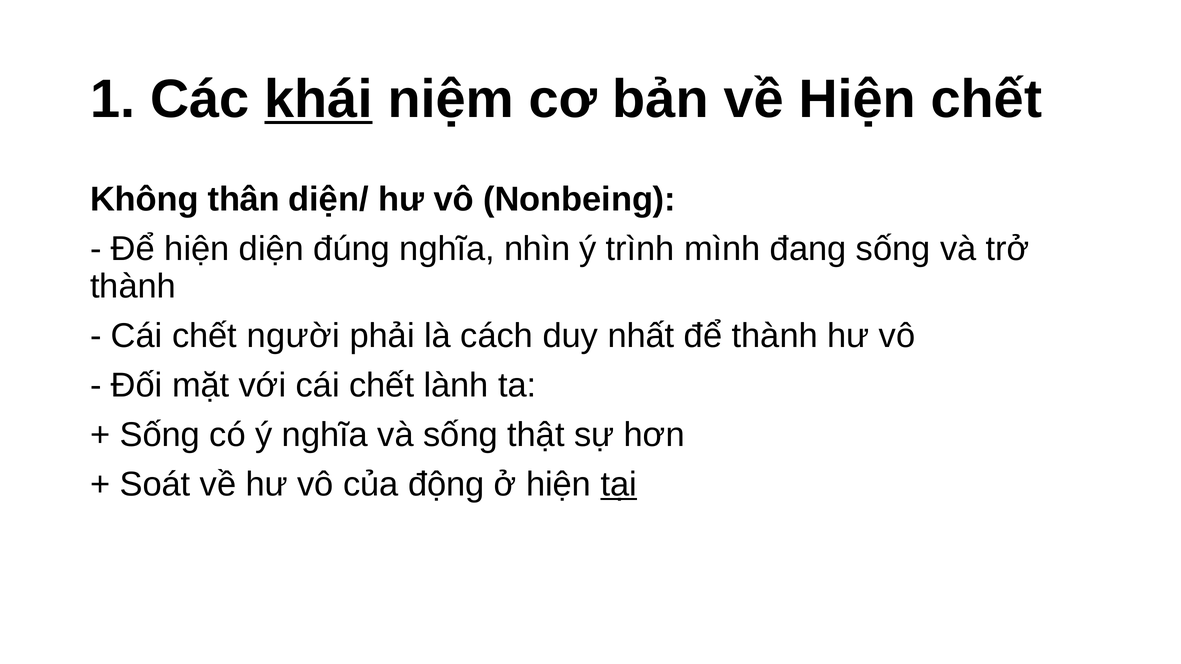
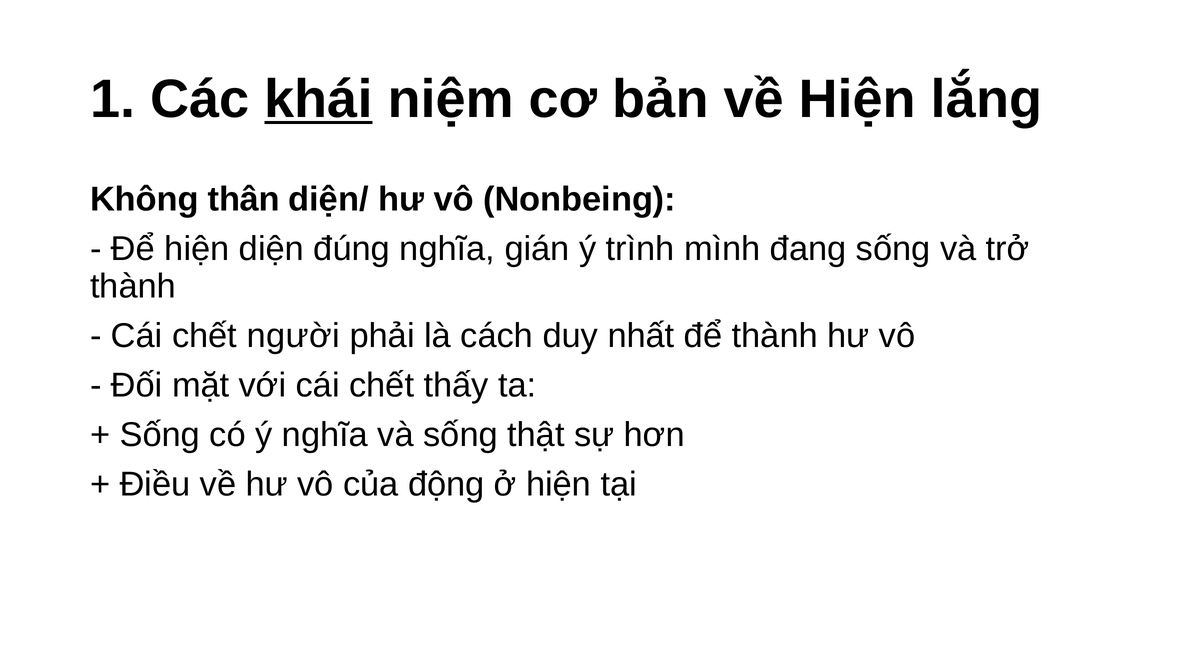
Hiện chết: chết -> lắng (986, 99)
nhìn: nhìn -> gián (537, 249)
lành: lành -> thấy (456, 385)
Soát: Soát -> Điều (155, 484)
tại underline: present -> none (619, 484)
